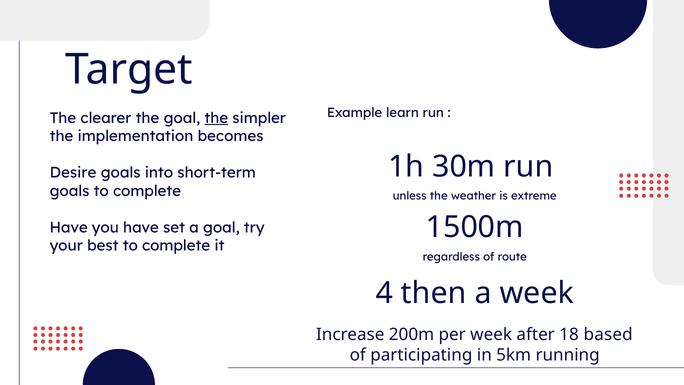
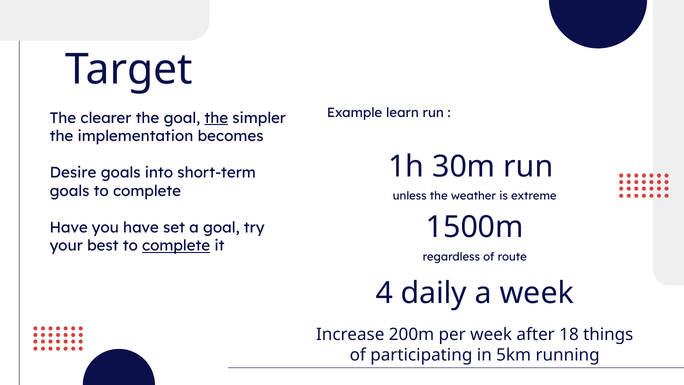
complete underline: none -> present (176, 246)
then: then -> daily (434, 293)
based: based -> things (608, 334)
